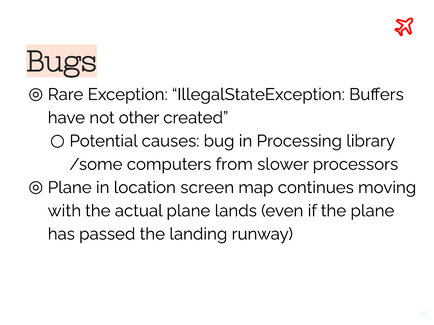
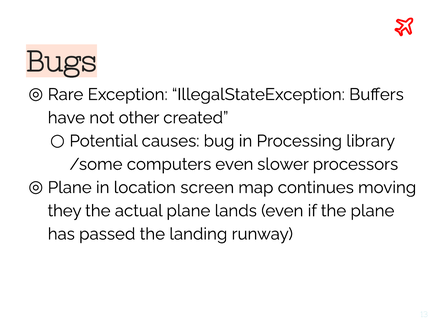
computers from: from -> even (234, 164)
with: with -> they (65, 211)
